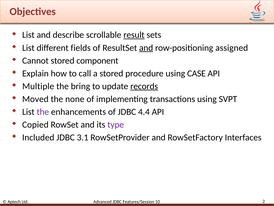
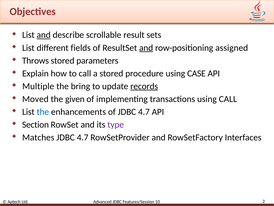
and underline: none -> present (44, 35)
result underline: present -> none (134, 35)
Cannot: Cannot -> Throws (35, 60)
component: component -> parameters (97, 60)
none: none -> given (75, 99)
using SVPT: SVPT -> CALL (228, 99)
the colour: purple -> blue (43, 112)
of JDBC 4.4: 4.4 -> 4.7 (144, 112)
Copied: Copied -> Section (35, 124)
Included: Included -> Matches (38, 137)
3.1: 3.1 -> 4.7 (83, 137)
